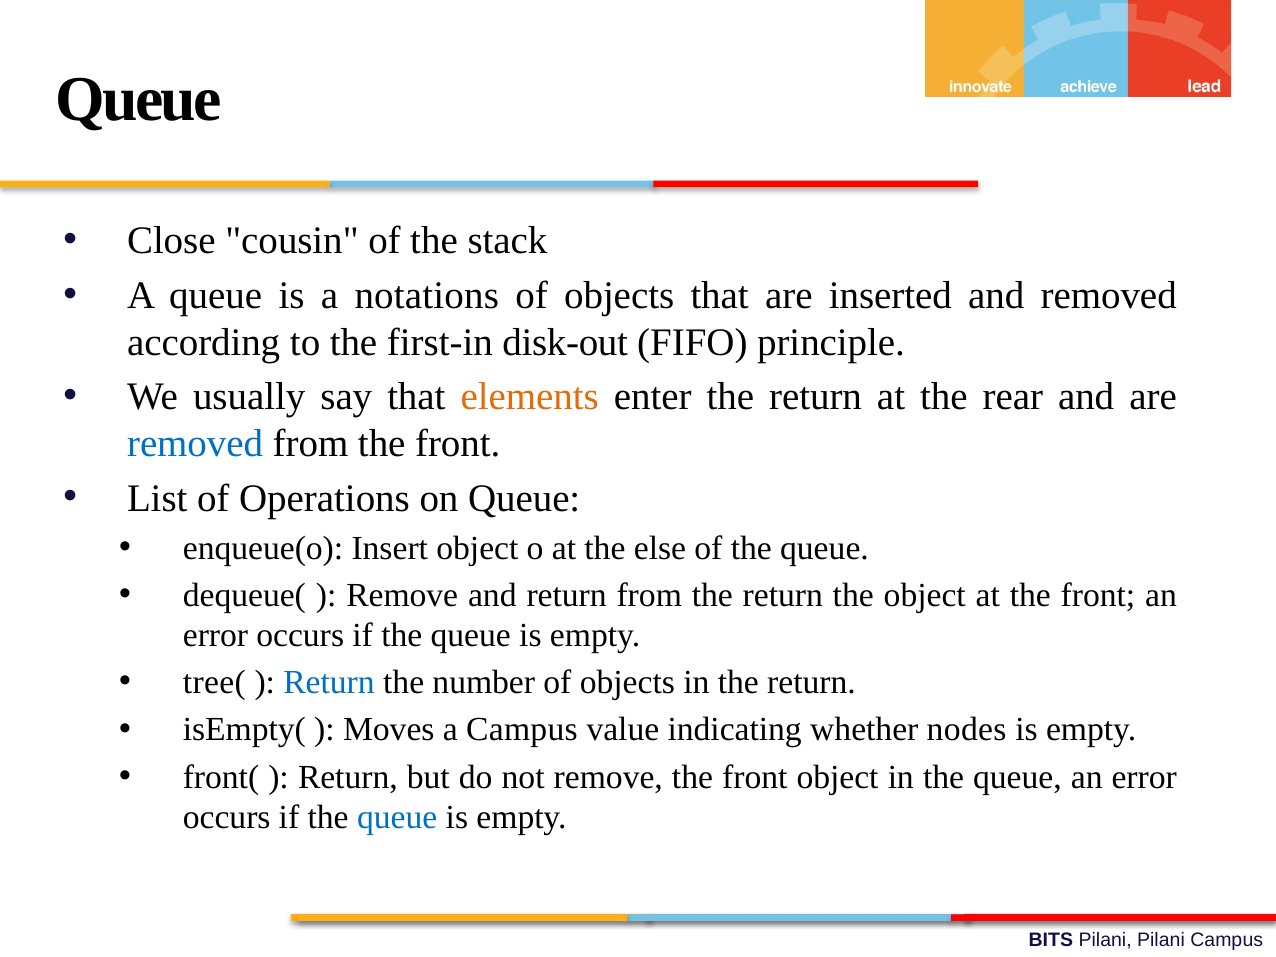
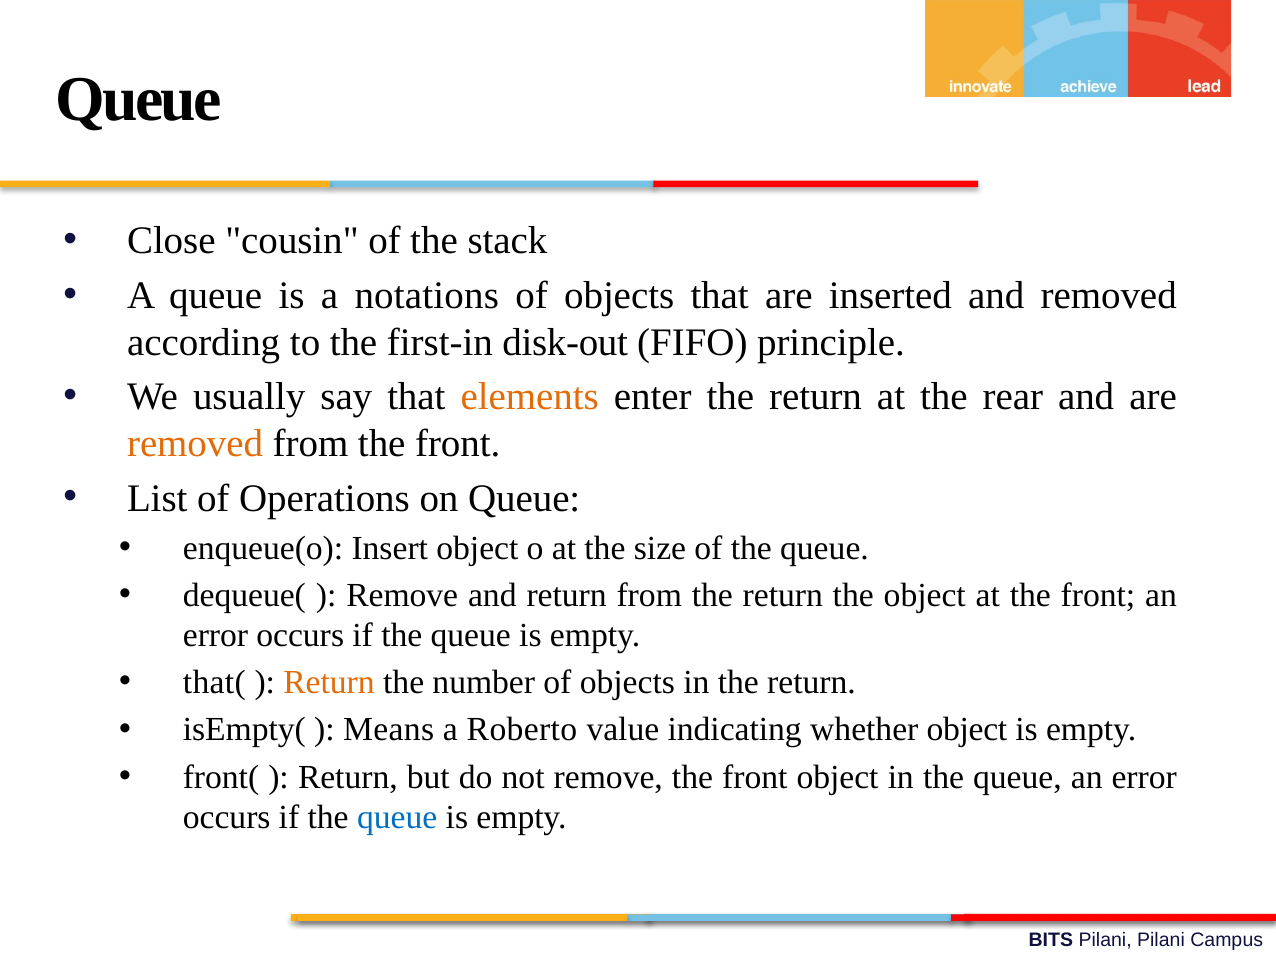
removed colour: blue -> orange (195, 444)
else: else -> size (660, 548)
tree(: tree( -> that( (214, 683)
Return colour: blue -> orange (329, 683)
Moves: Moves -> Means (389, 730)
a Campus: Campus -> Roberto (522, 730)
whether nodes: nodes -> object (967, 730)
